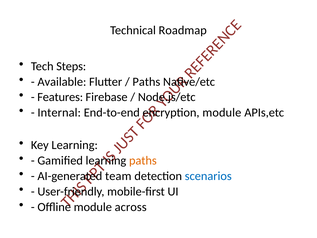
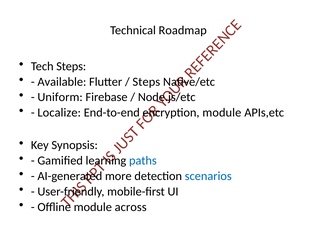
Paths: Paths -> Steps (146, 82)
Features: Features -> Uniform (60, 97)
Internal: Internal -> Localize (59, 113)
Key Learning: Learning -> Synopsis (75, 145)
paths colour: orange -> blue (143, 160)
team: team -> more (118, 176)
